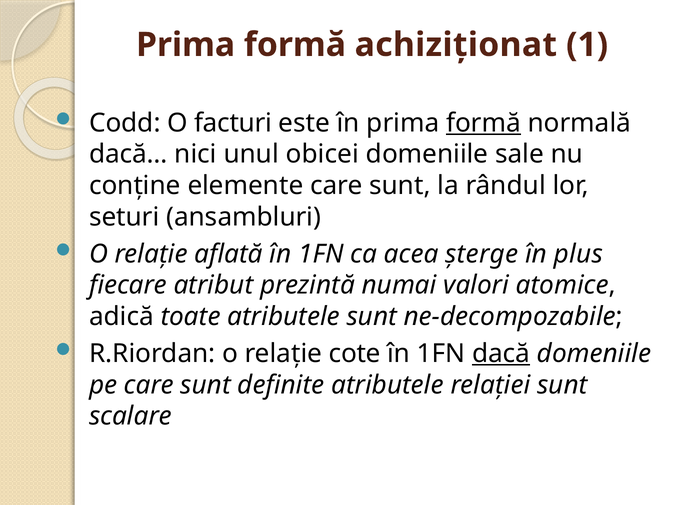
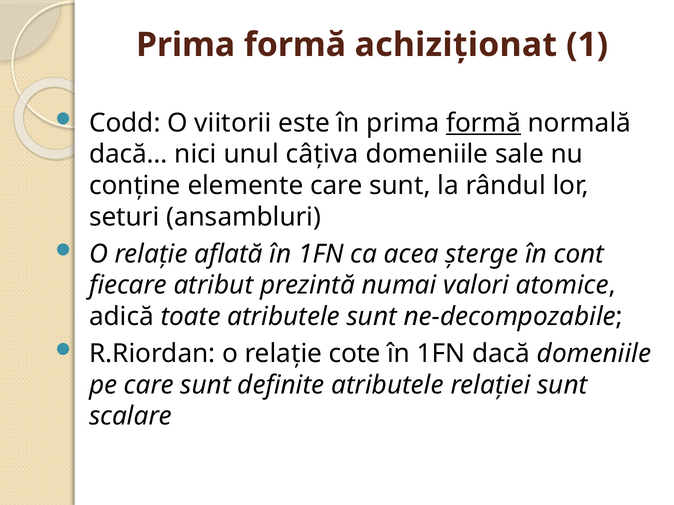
facturi: facturi -> viitorii (233, 123)
obicei: obicei -> câţiva (322, 154)
plus: plus -> cont (579, 254)
dacă underline: present -> none (501, 354)
